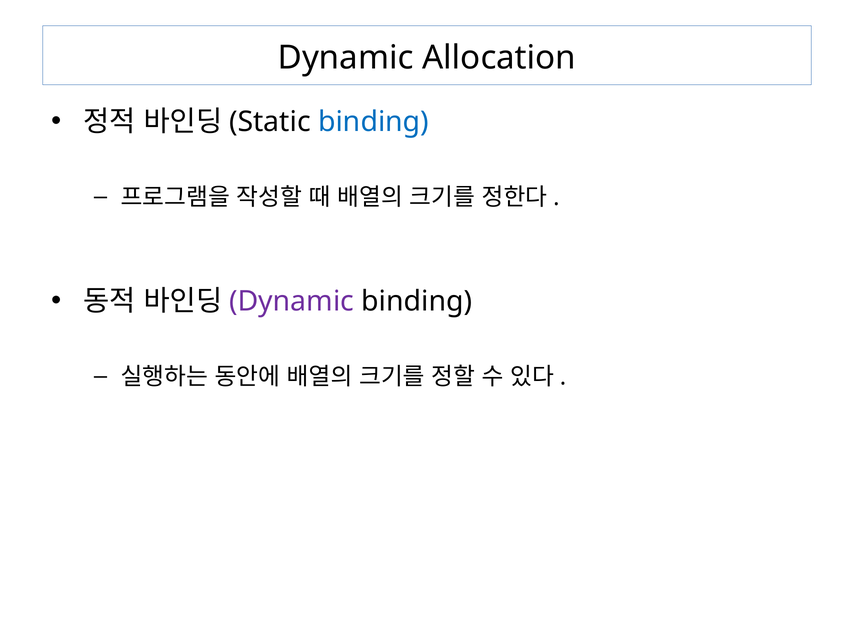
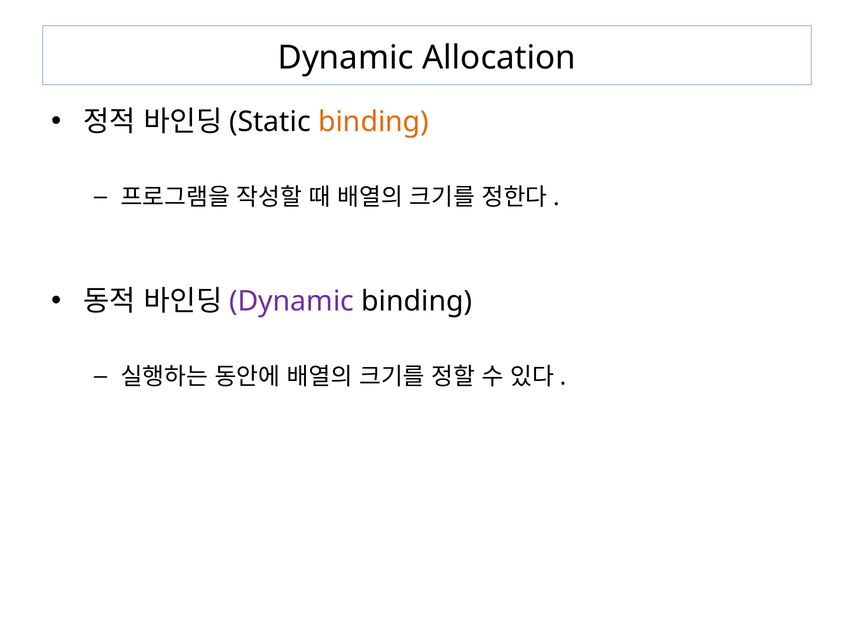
binding colour: blue -> orange (374, 122)
